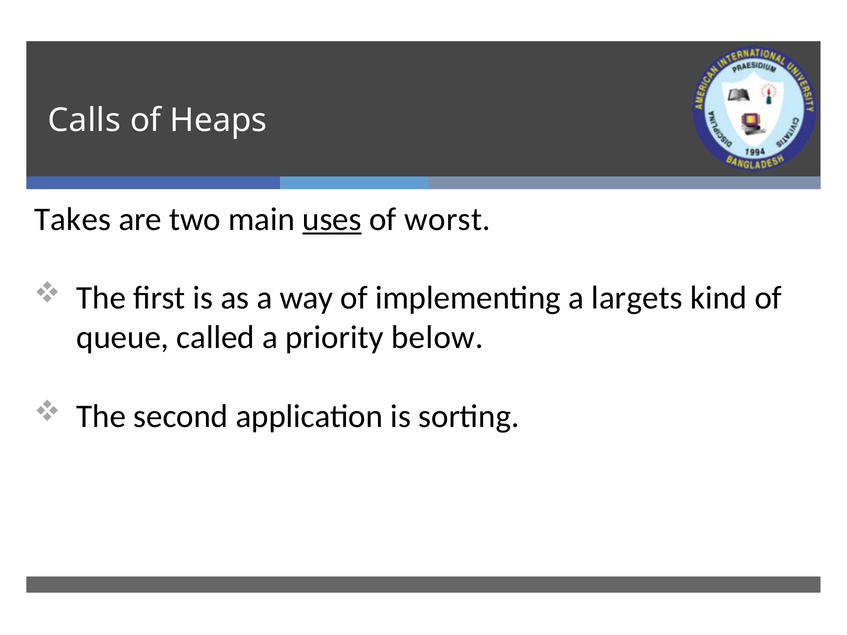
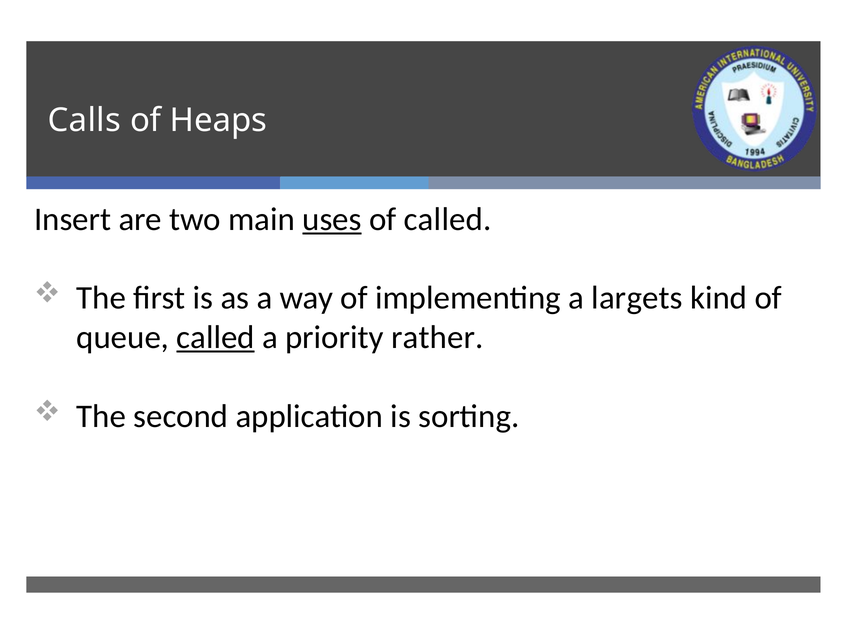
Takes: Takes -> Insert (73, 219)
of worst: worst -> called (448, 219)
called underline: none -> present (216, 338)
below: below -> rather (437, 338)
